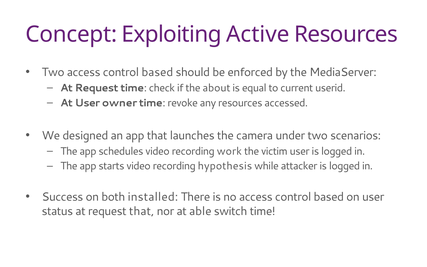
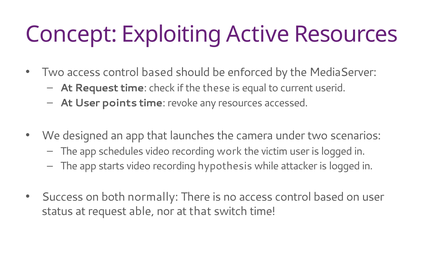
about: about -> these (216, 88)
owner: owner -> points (120, 103)
installed: installed -> normally (153, 197)
request that: that -> able (142, 211)
at able: able -> that (200, 211)
